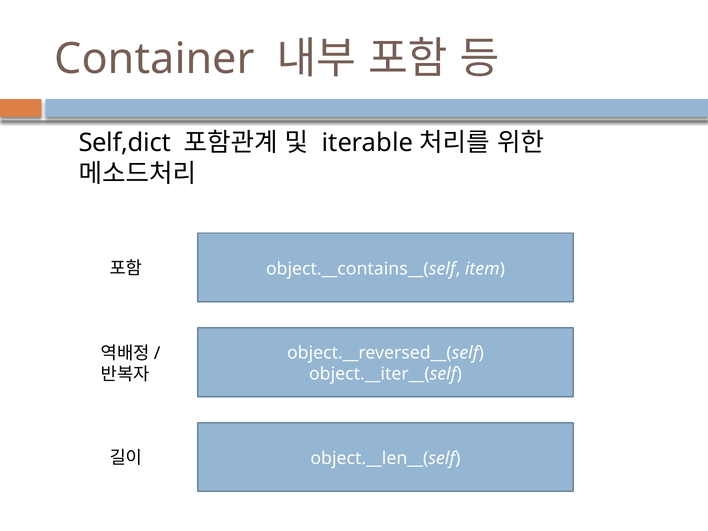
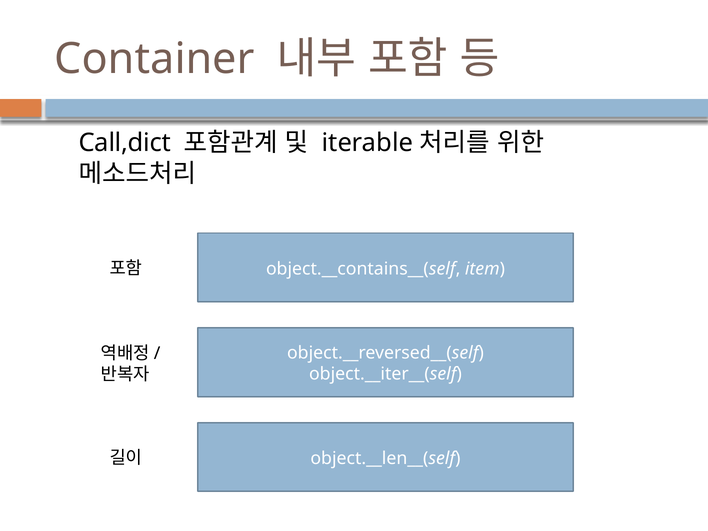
Self,dict: Self,dict -> Call,dict (125, 143)
